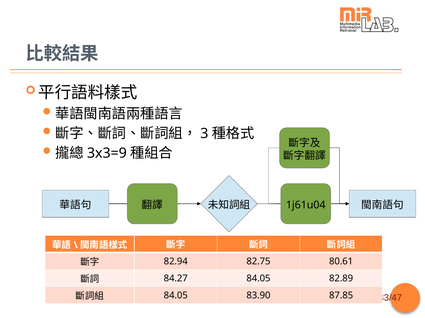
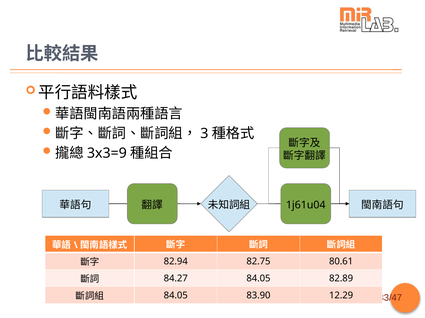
87.85: 87.85 -> 12.29 (341, 296)
